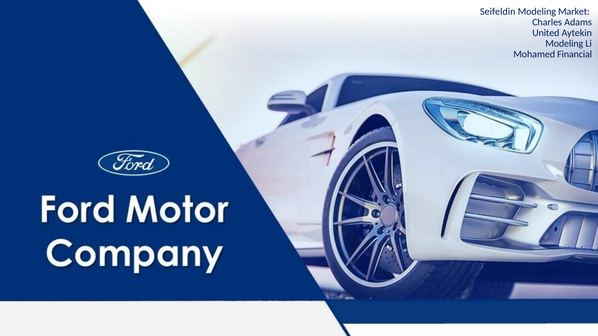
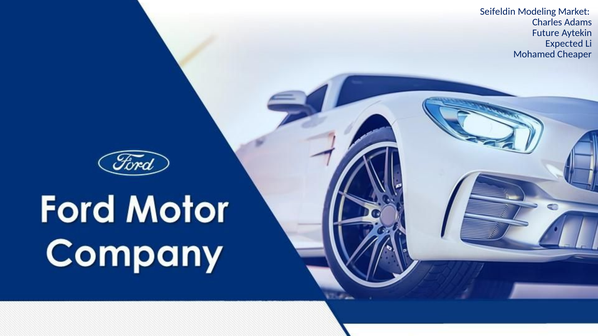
United: United -> Future (546, 33)
Modeling: Modeling -> Expected (564, 44)
Financial: Financial -> Cheaper (575, 54)
